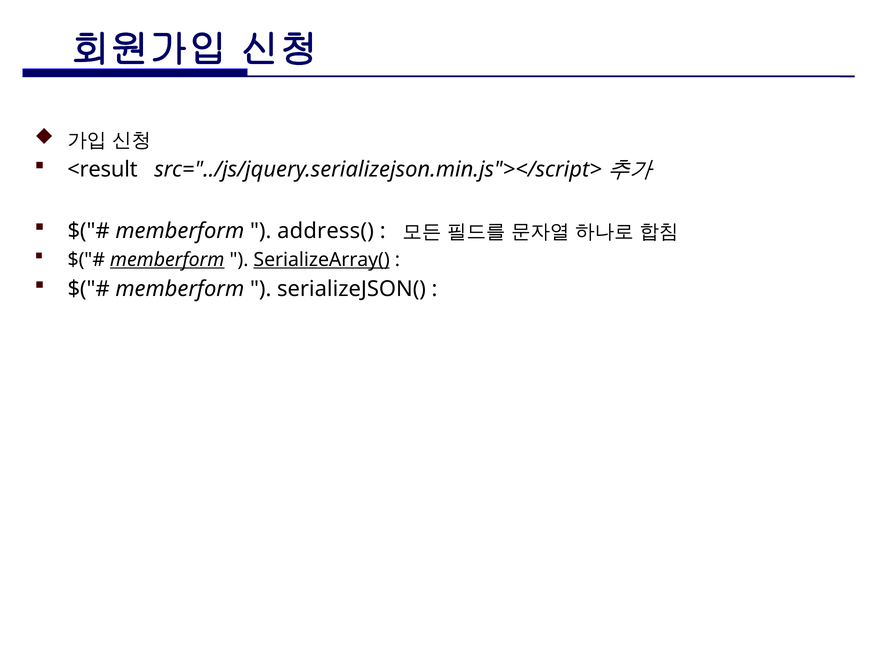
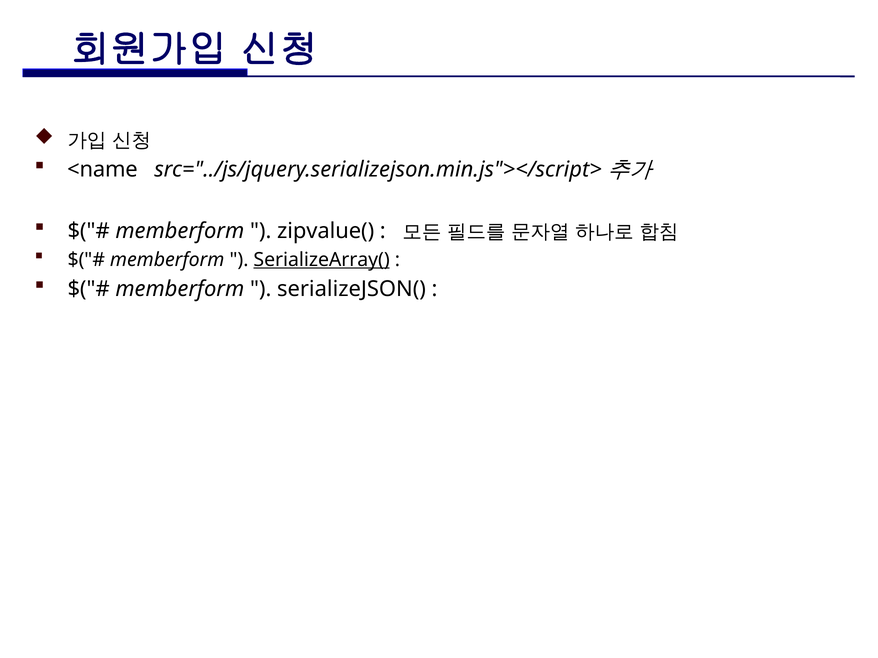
<result: <result -> <name (102, 170)
address(: address( -> zipvalue( (326, 231)
memberform underline: present -> none (167, 260)
